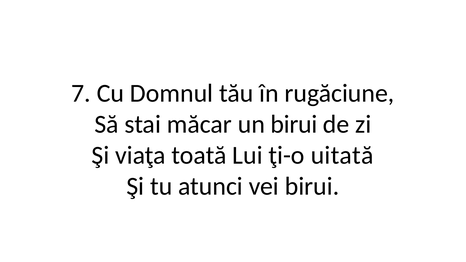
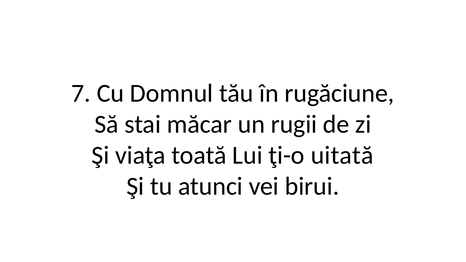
un birui: birui -> rugii (294, 124)
